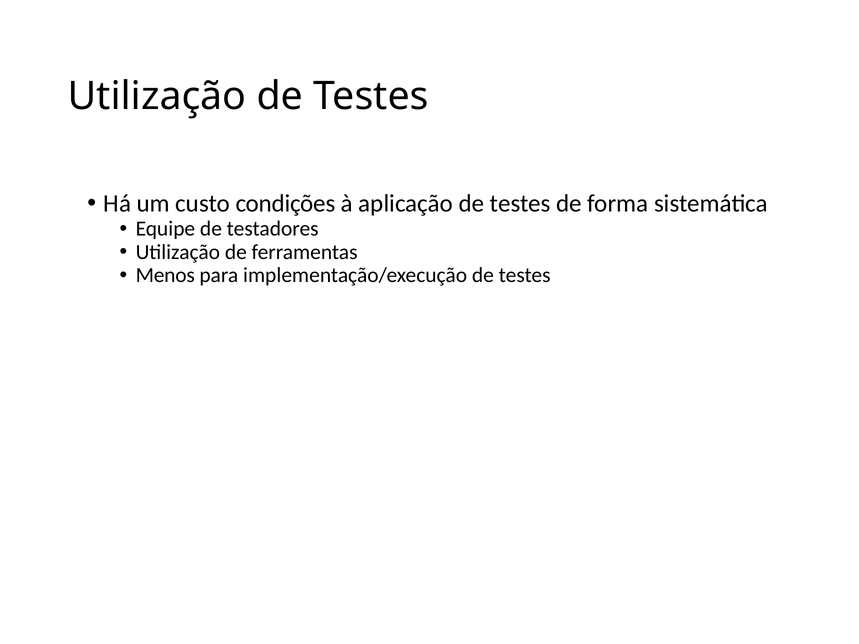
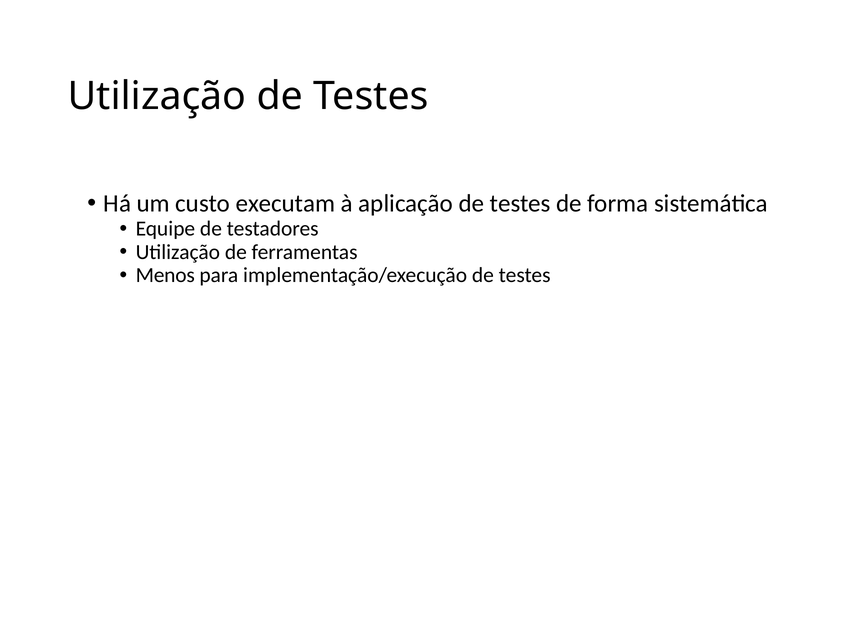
condições: condições -> executam (285, 204)
